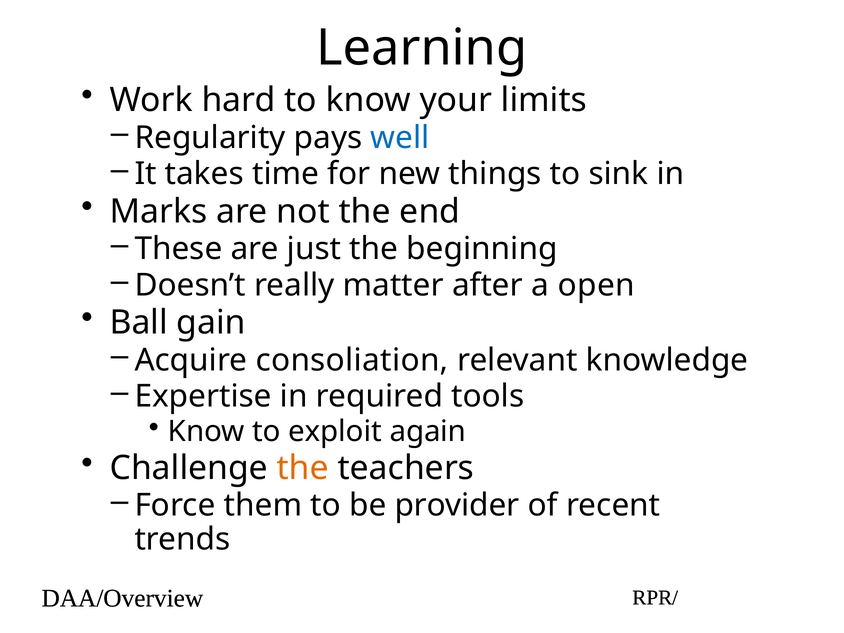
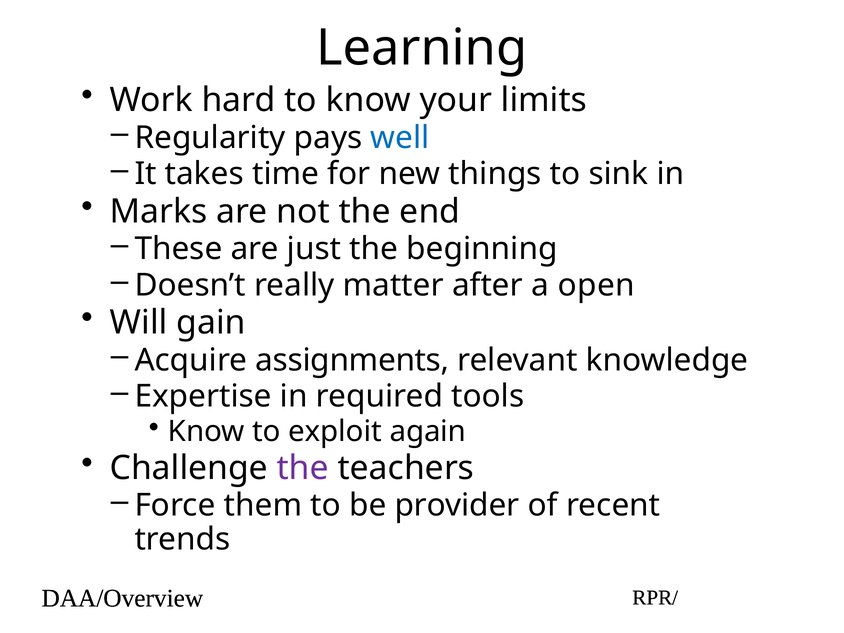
Ball: Ball -> Will (139, 323)
consoliation: consoliation -> assignments (352, 360)
the colour: orange -> purple (303, 468)
